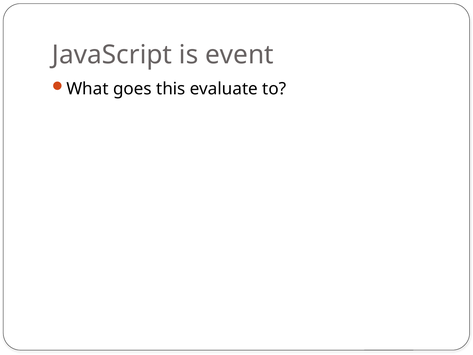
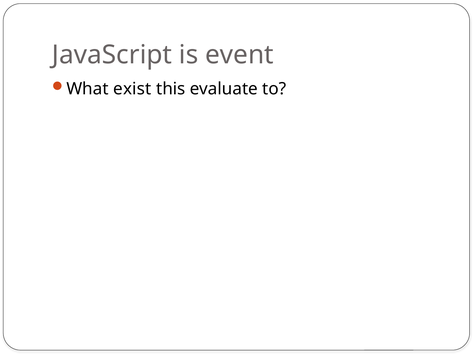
goes: goes -> exist (132, 89)
